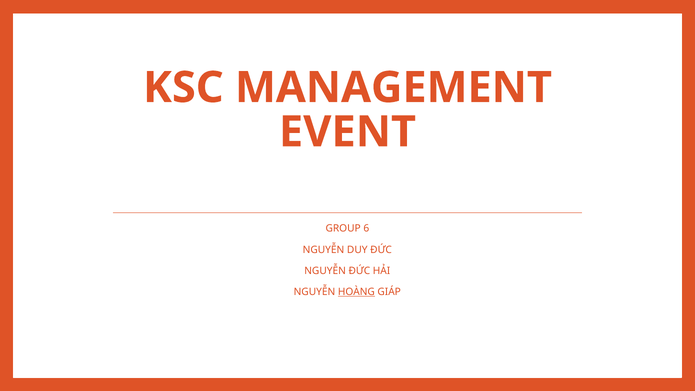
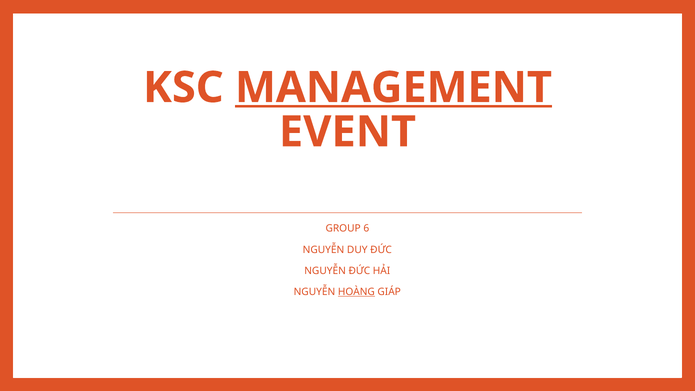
MANAGEMENT underline: none -> present (393, 88)
